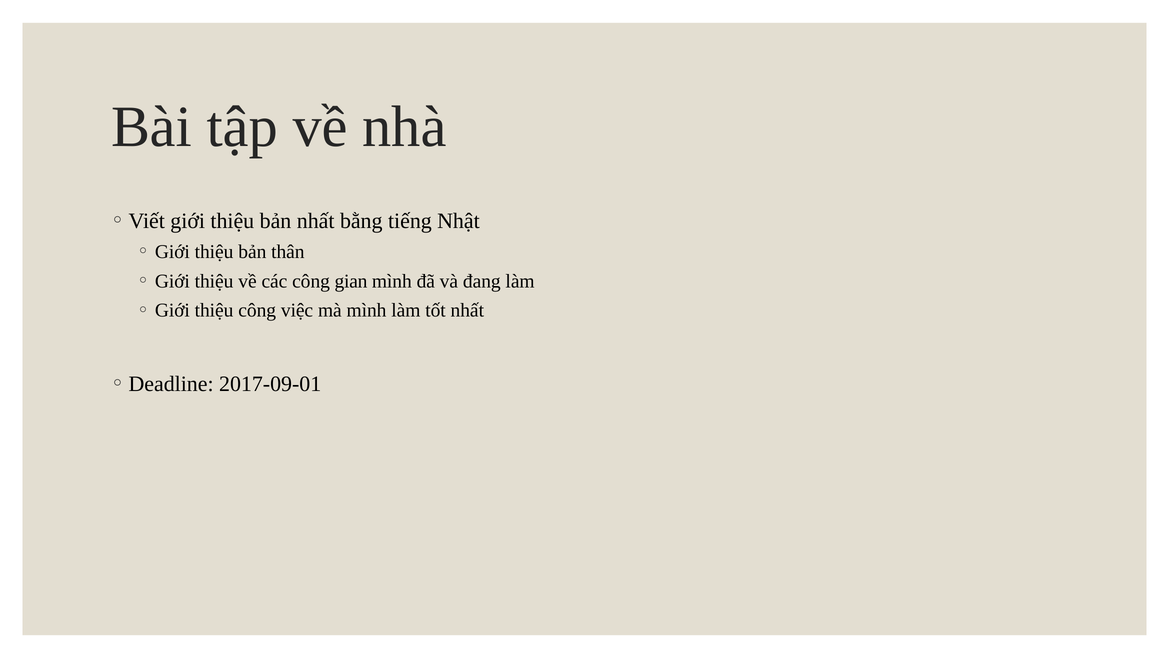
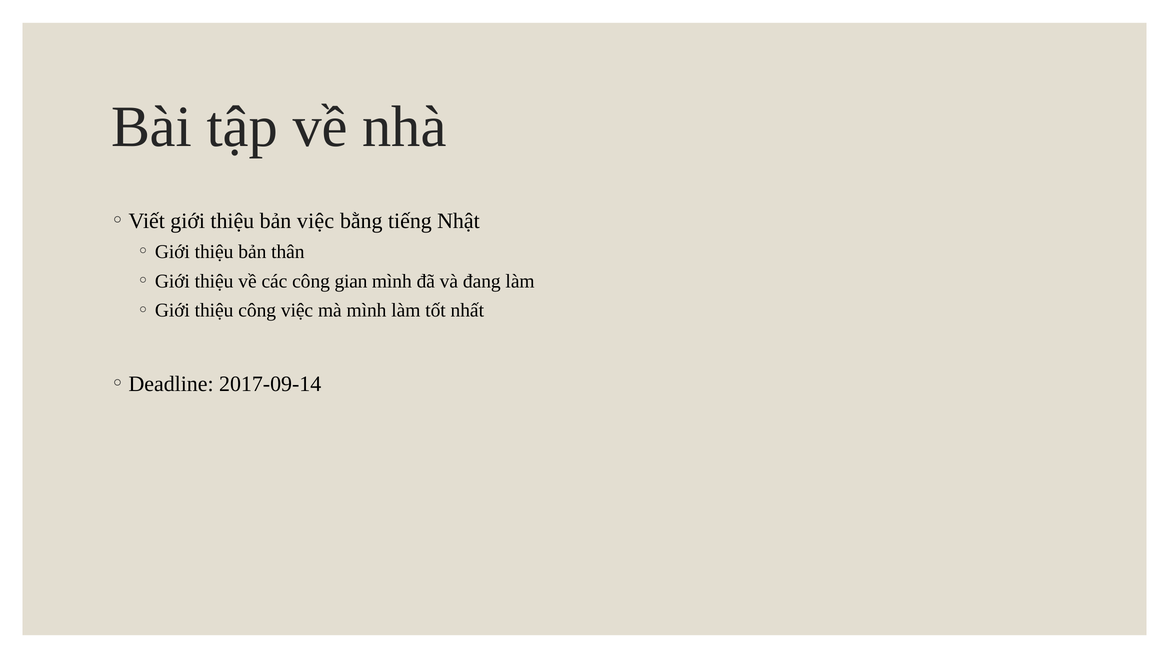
bản nhất: nhất -> việc (316, 221)
2017-09-01: 2017-09-01 -> 2017-09-14 (270, 384)
